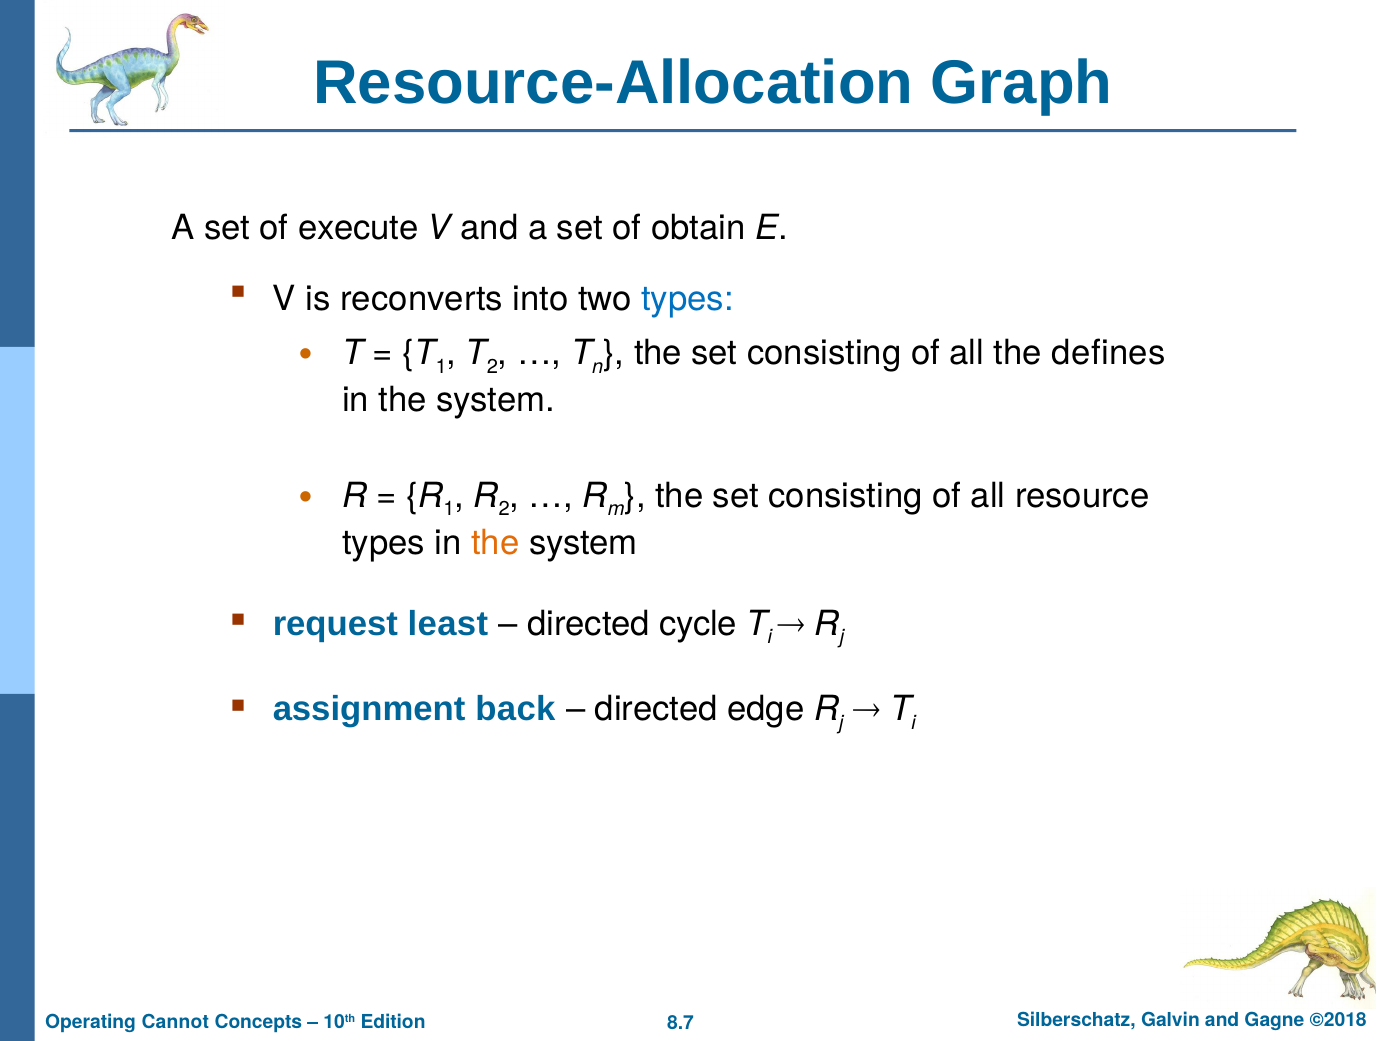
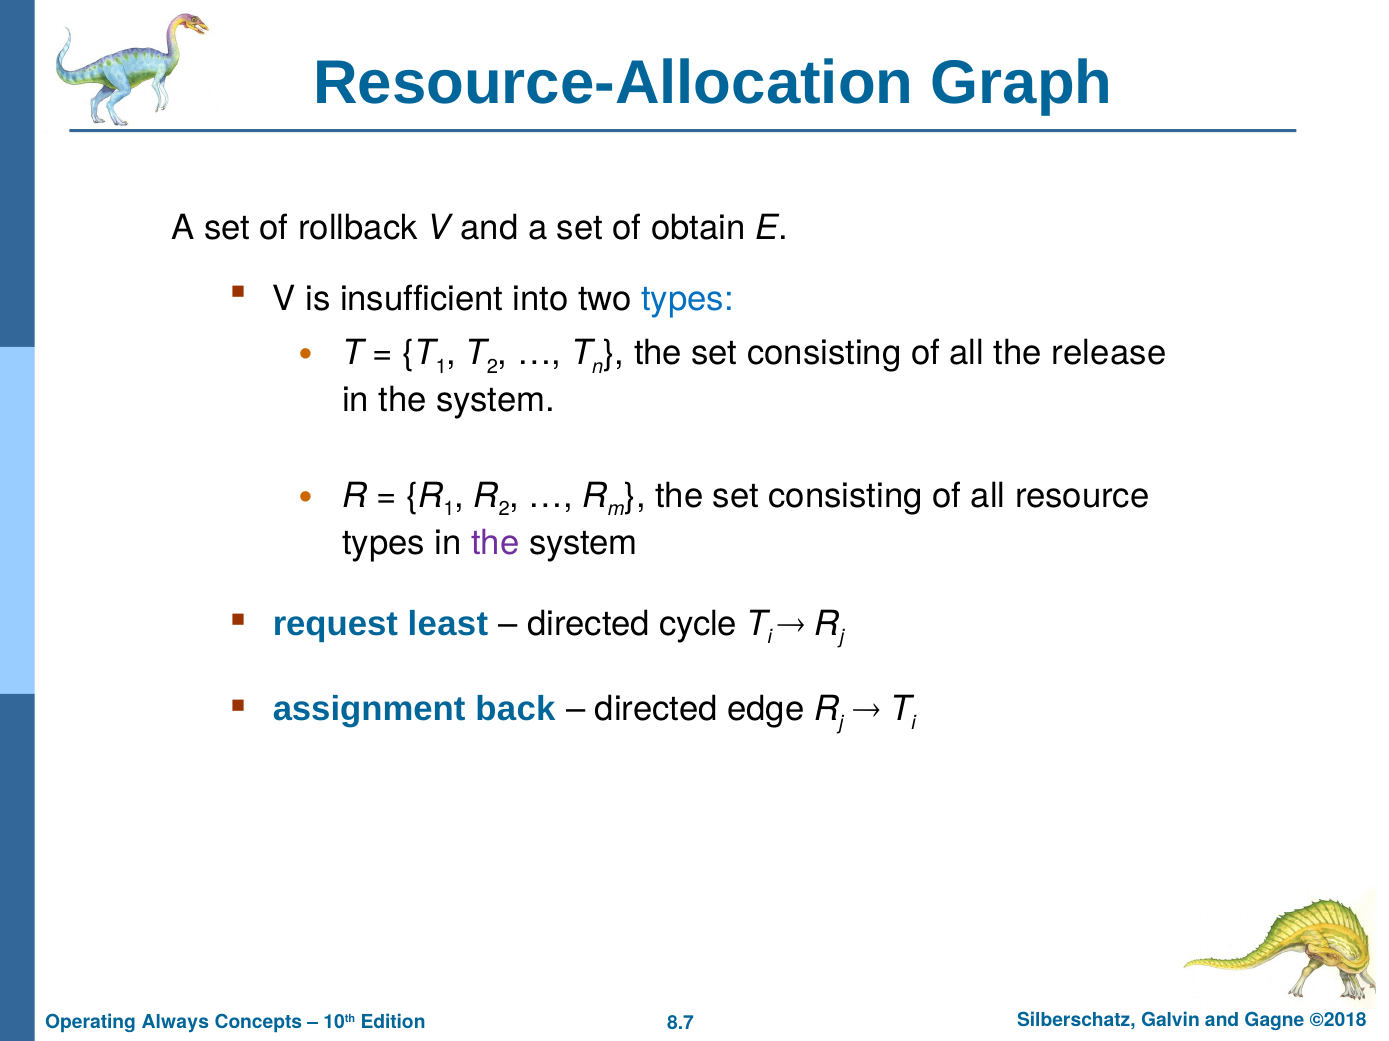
execute: execute -> rollback (358, 228)
reconverts: reconverts -> insufficient (422, 299)
defines: defines -> release (1109, 353)
the colour: orange -> purple (495, 543)
Cannot: Cannot -> Always (175, 1023)
